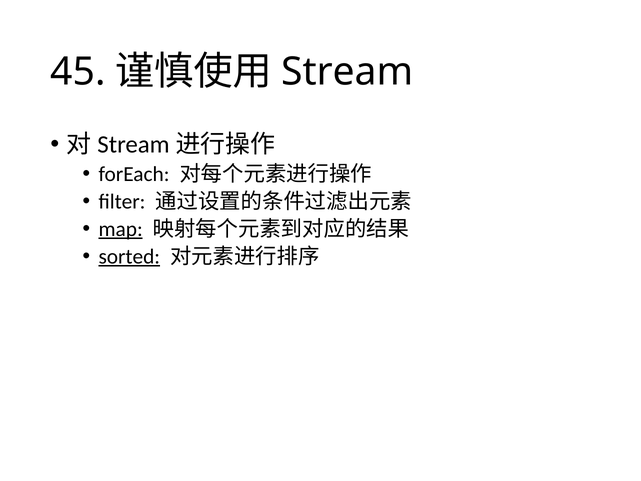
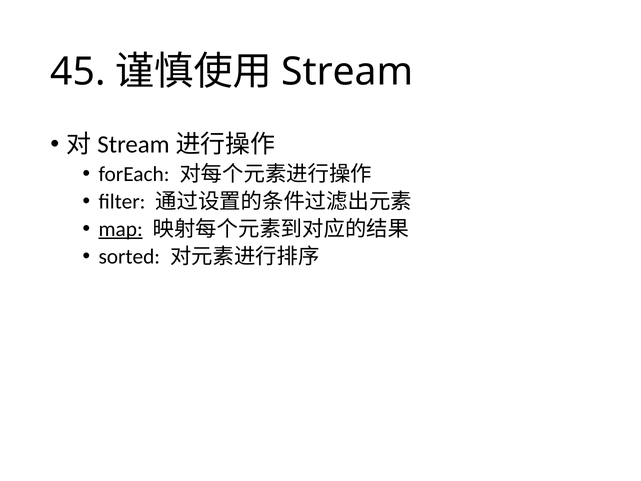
sorted underline: present -> none (129, 256)
